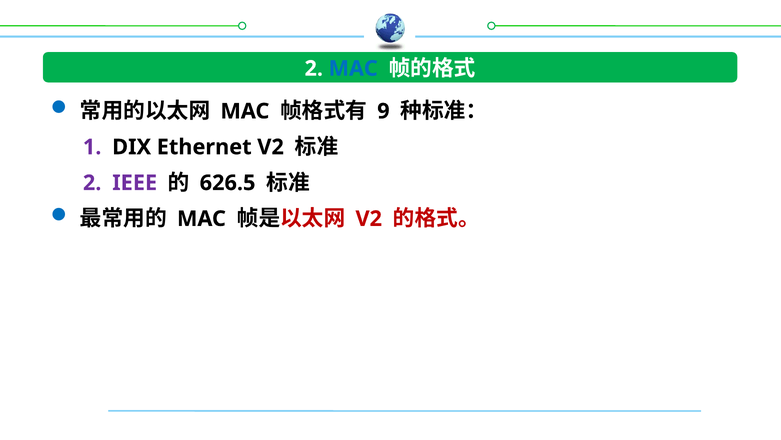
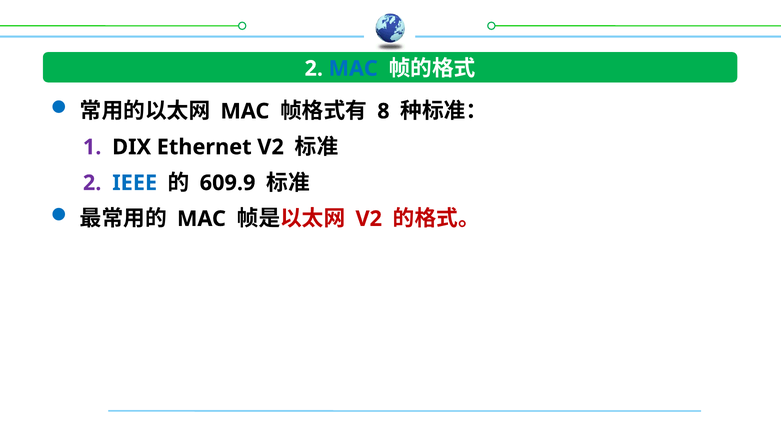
9: 9 -> 8 (383, 111)
IEEE colour: purple -> blue (135, 183)
626.5: 626.5 -> 609.9 (228, 183)
